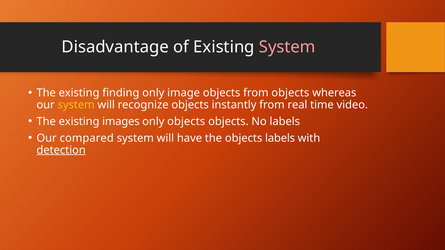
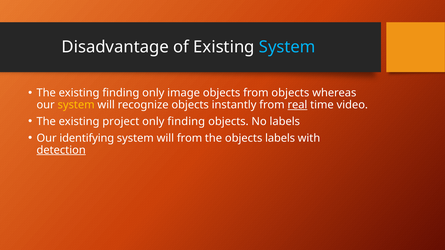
System colour: pink -> light blue (287, 47)
real underline: none -> present (297, 105)
images: images -> project (121, 122)
only objects: objects -> finding (186, 122)
compared: compared -> identifying (87, 138)
will have: have -> from (190, 138)
